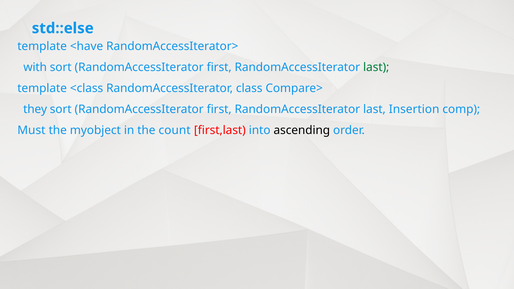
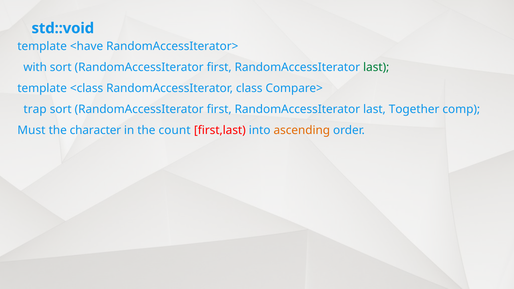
std::else: std::else -> std::void (63, 28)
they: they -> trap (35, 109)
Insertion: Insertion -> Together (414, 109)
myobject: myobject -> character (95, 130)
ascending colour: black -> orange (302, 130)
